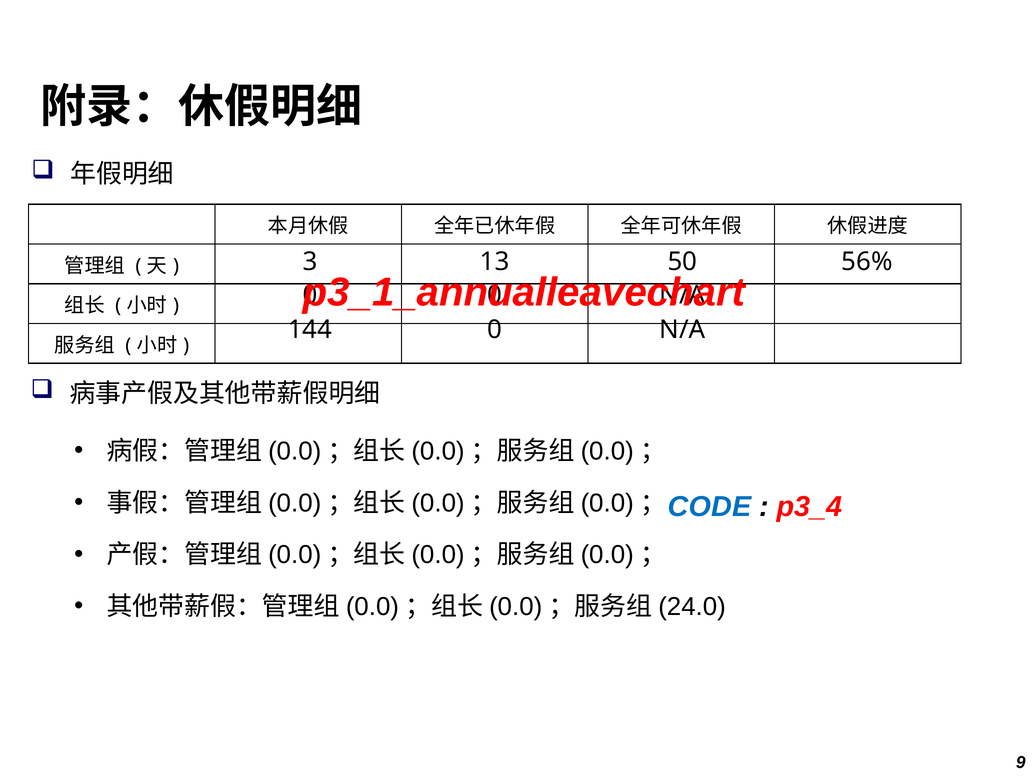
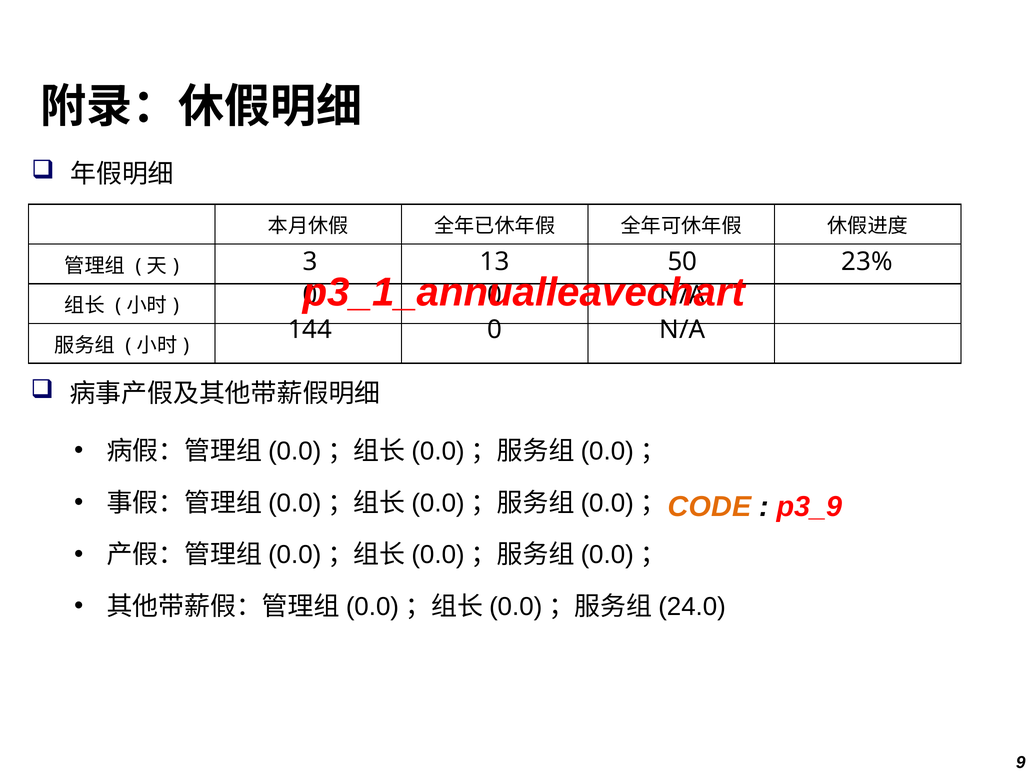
56%: 56% -> 23% (867, 262)
CODE colour: blue -> orange (710, 507)
p3_4: p3_4 -> p3_9 (810, 507)
